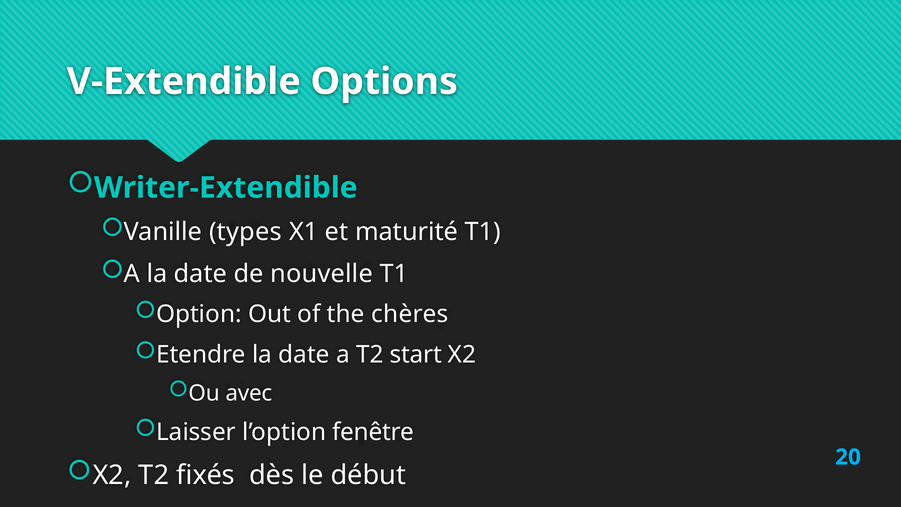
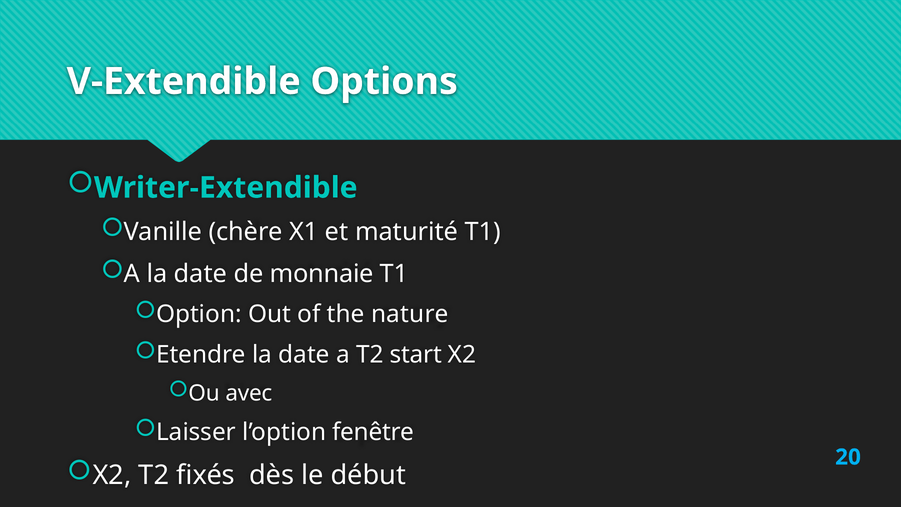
types: types -> chère (246, 232)
nouvelle: nouvelle -> monnaie (322, 274)
chères: chères -> nature (410, 314)
